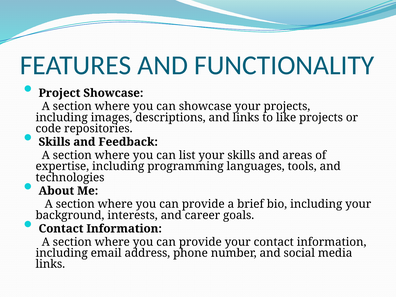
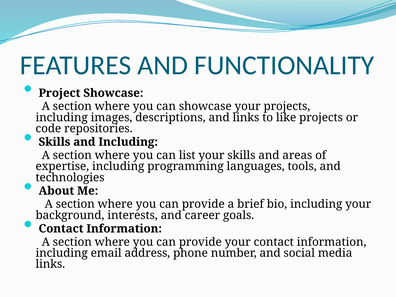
and Feedback: Feedback -> Including (128, 142)
